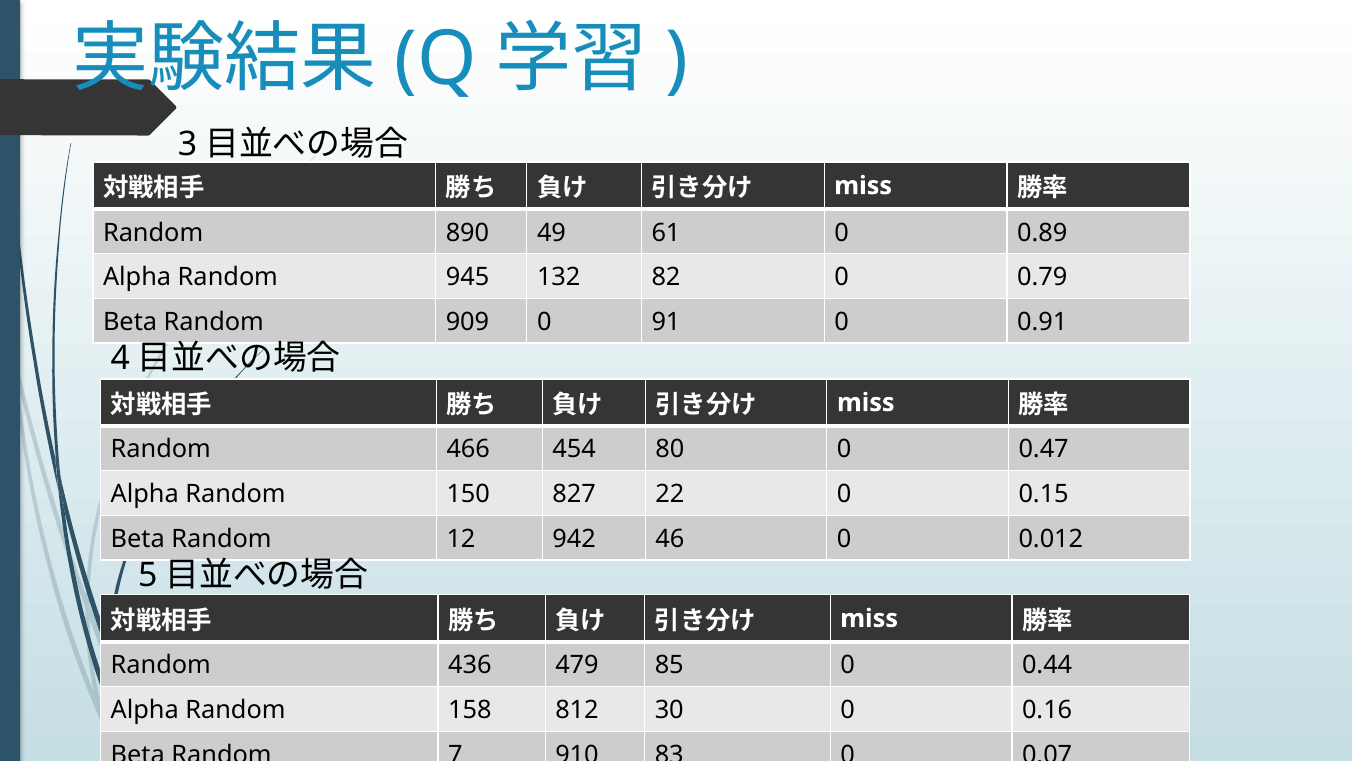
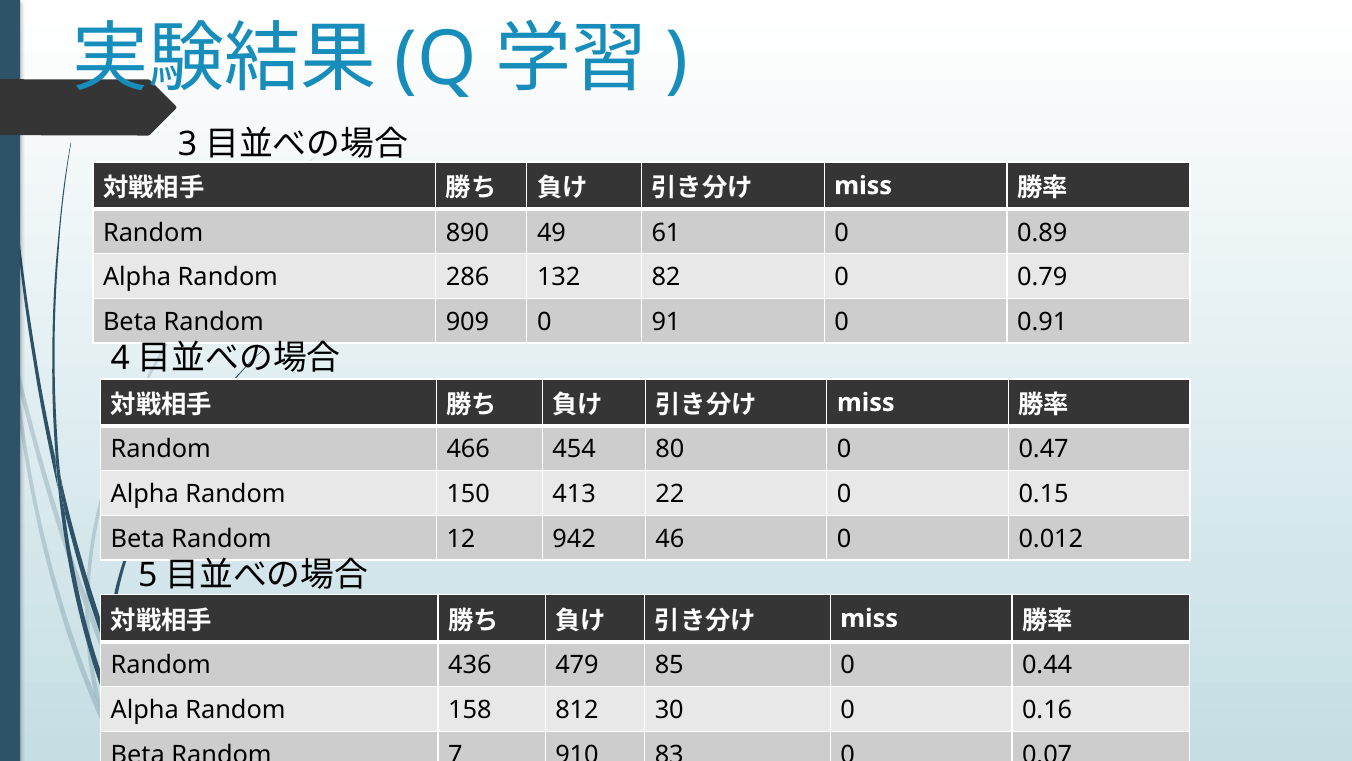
945: 945 -> 286 (468, 277)
827: 827 -> 413 (574, 494)
